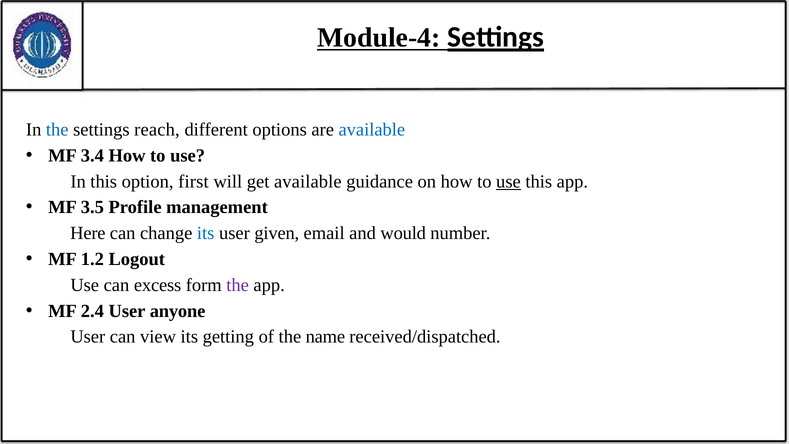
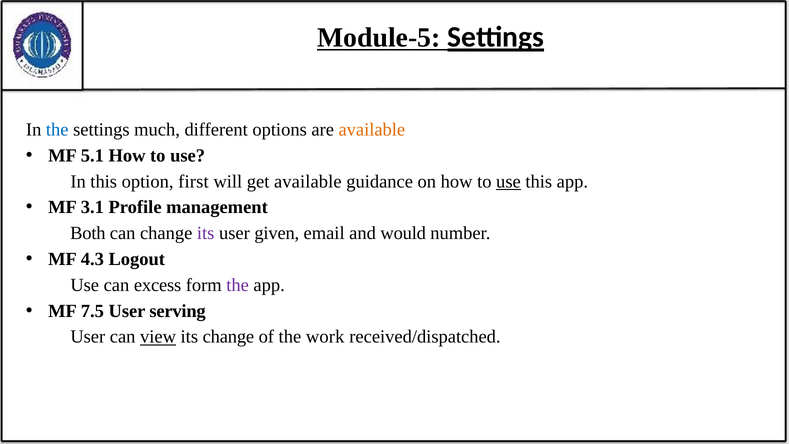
Module-4: Module-4 -> Module-5 (379, 38)
reach: reach -> much (157, 130)
available colour: blue -> orange (372, 130)
3.4: 3.4 -> 5.1 (92, 155)
3.5: 3.5 -> 3.1 (92, 207)
Here: Here -> Both (88, 233)
its colour: blue -> purple (206, 233)
1.2: 1.2 -> 4.3 (92, 259)
2.4: 2.4 -> 7.5 (92, 311)
anyone: anyone -> serving (178, 311)
view underline: none -> present (158, 337)
its getting: getting -> change (228, 337)
name: name -> work (325, 337)
